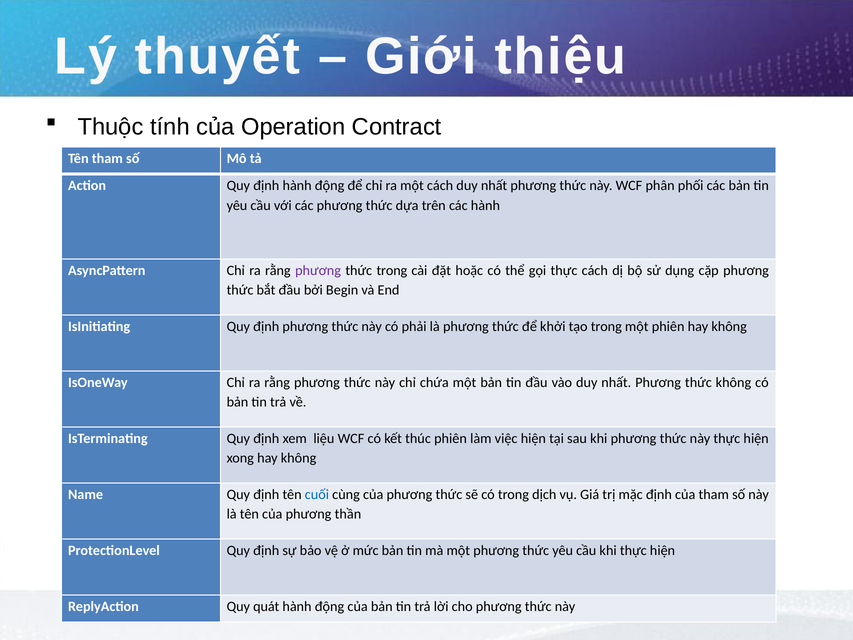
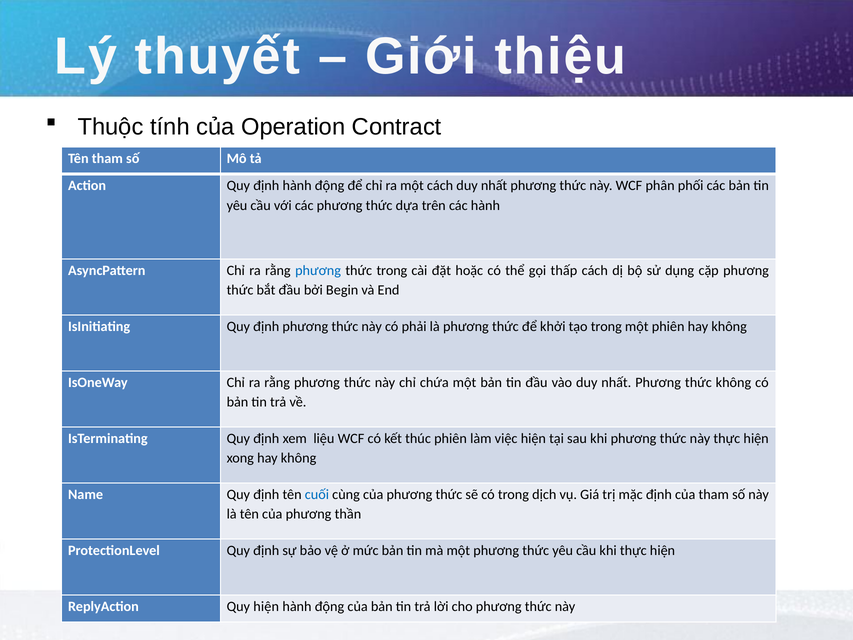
phương colour: purple -> blue (318, 270)
gọi thực: thực -> thấp (564, 270)
Quy quát: quát -> hiện (266, 606)
